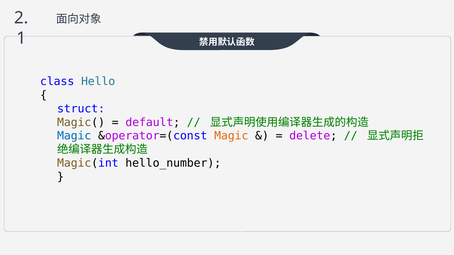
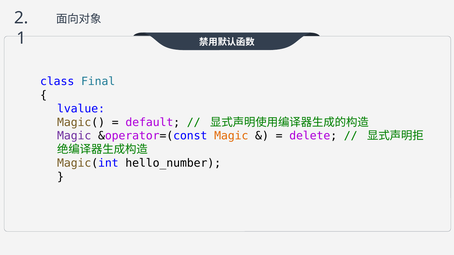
Hello: Hello -> Final (98, 82)
struct: struct -> lvalue (81, 109)
Magic colour: blue -> purple (74, 136)
